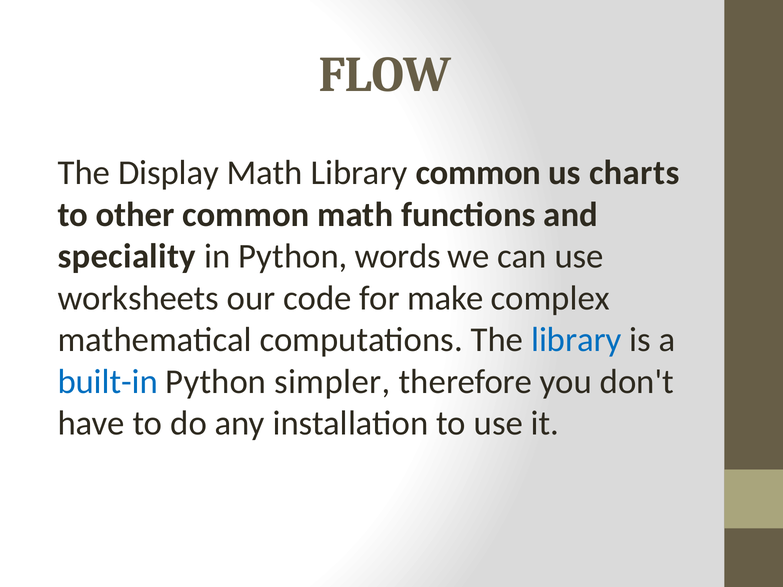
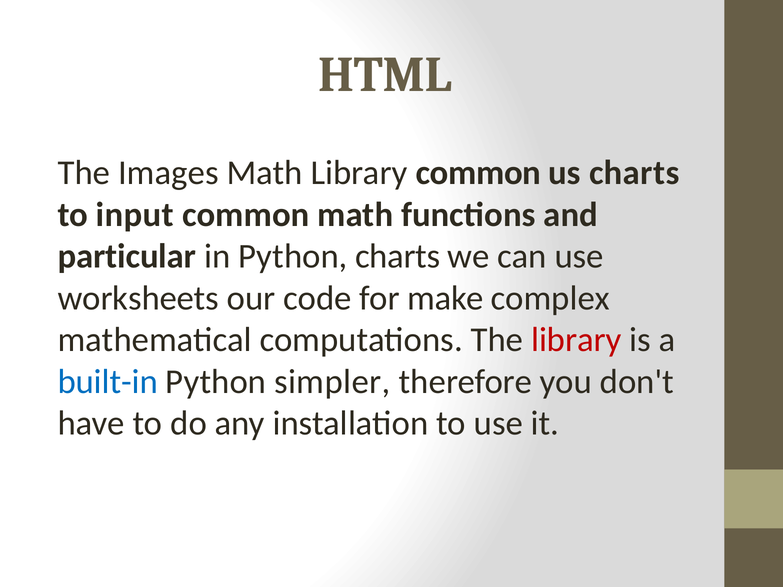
FLOW: FLOW -> HTML (385, 75)
Display: Display -> Images (168, 173)
other: other -> input (135, 215)
speciality: speciality -> particular (127, 256)
Python words: words -> charts (398, 256)
library colour: blue -> red (576, 340)
